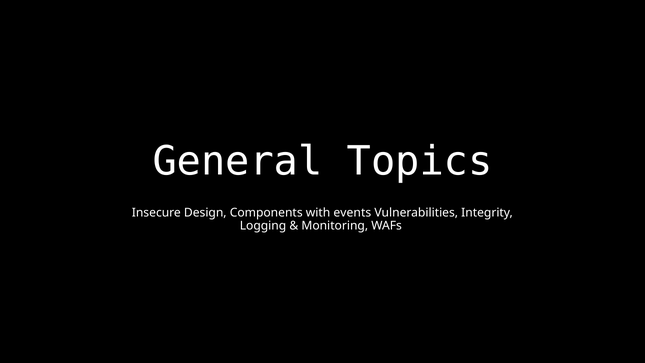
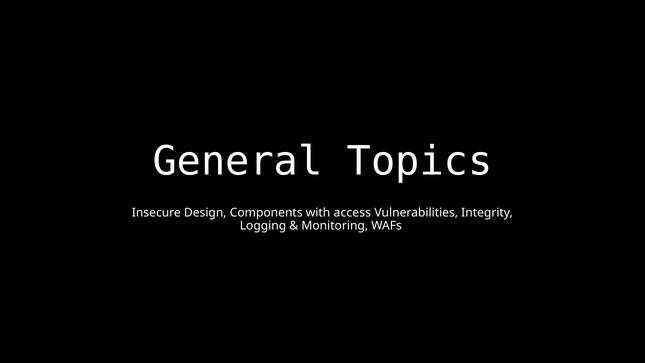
events: events -> access (352, 213)
